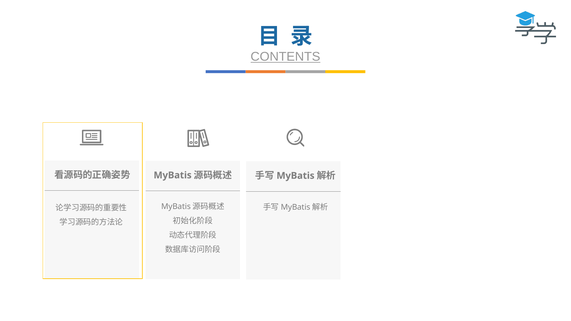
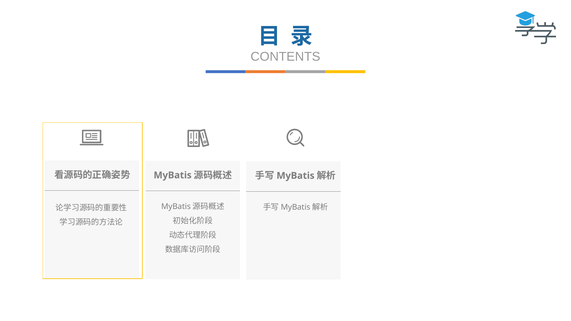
CONTENTS underline: present -> none (285, 57)
